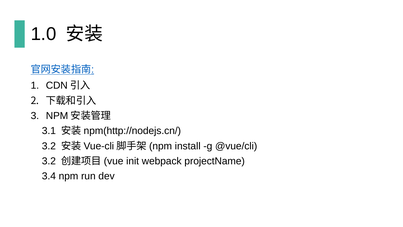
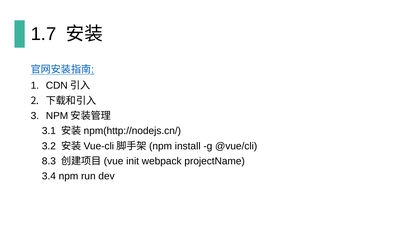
1.0: 1.0 -> 1.7 (44, 34)
3.2: 3.2 -> 8.3 (49, 161)
